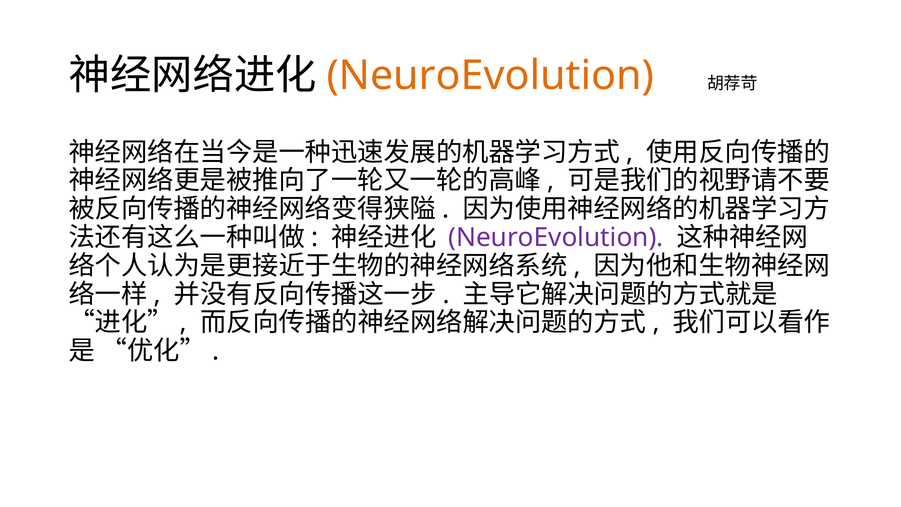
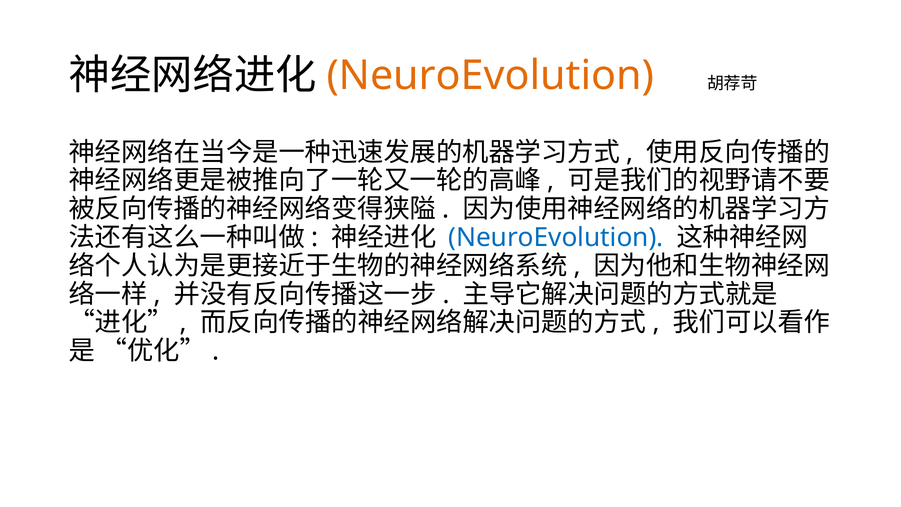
NeuroEvolution colour: purple -> blue (556, 237)
